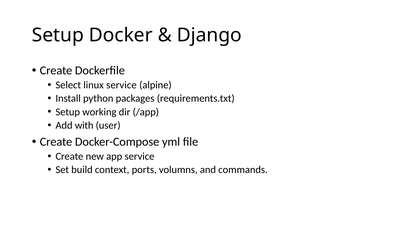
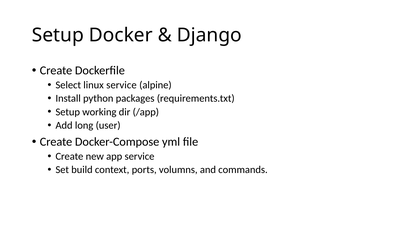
with: with -> long (84, 126)
